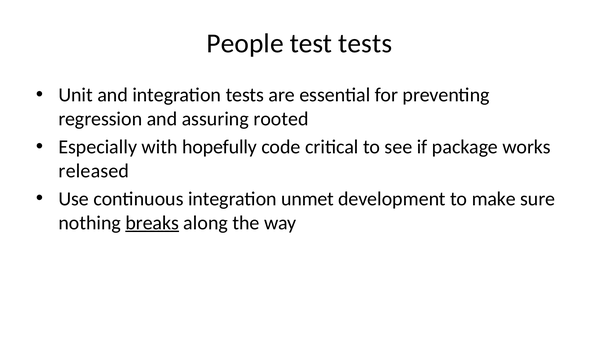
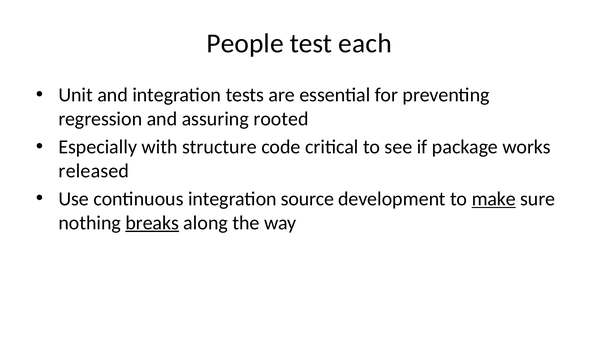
test tests: tests -> each (365, 43)
hopefully: hopefully -> structure (219, 147)
unmet: unmet -> source (308, 199)
make underline: none -> present (494, 199)
